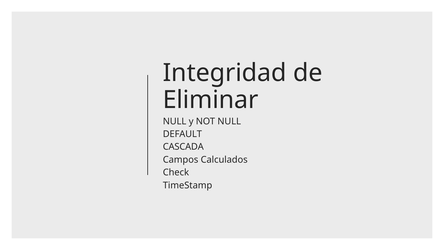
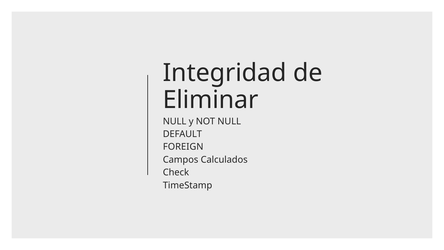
CASCADA: CASCADA -> FOREIGN (183, 147)
